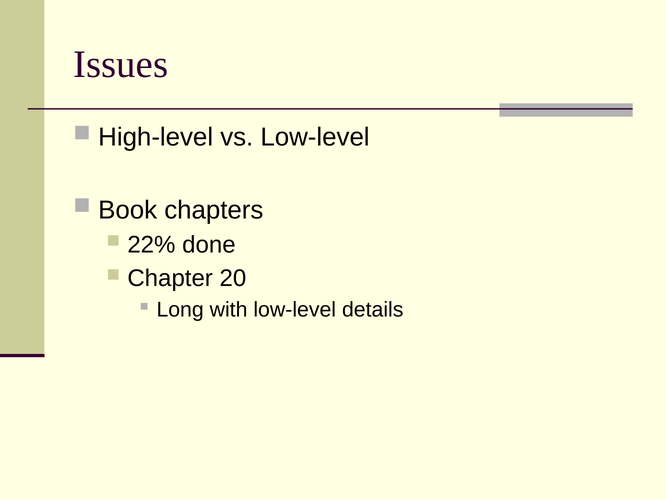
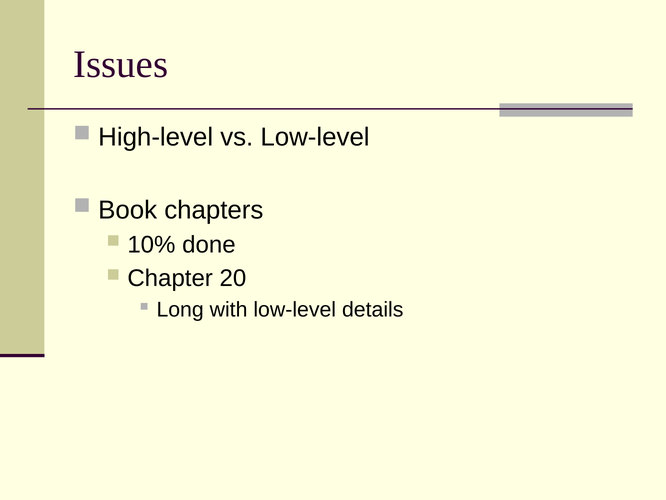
22%: 22% -> 10% (151, 244)
